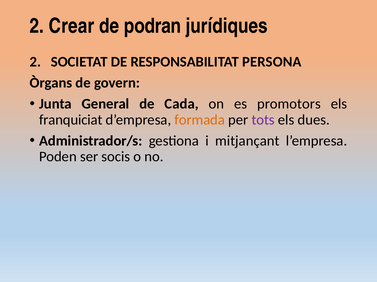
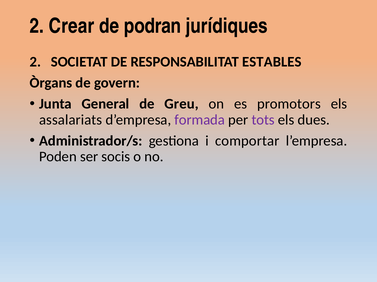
PERSONA: PERSONA -> ESTABLES (272, 62)
Cada: Cada -> Greu (182, 104)
franquiciat: franquiciat -> assalariats (71, 120)
formada colour: orange -> purple (200, 120)
mitjançant: mitjançant -> comportar (247, 141)
